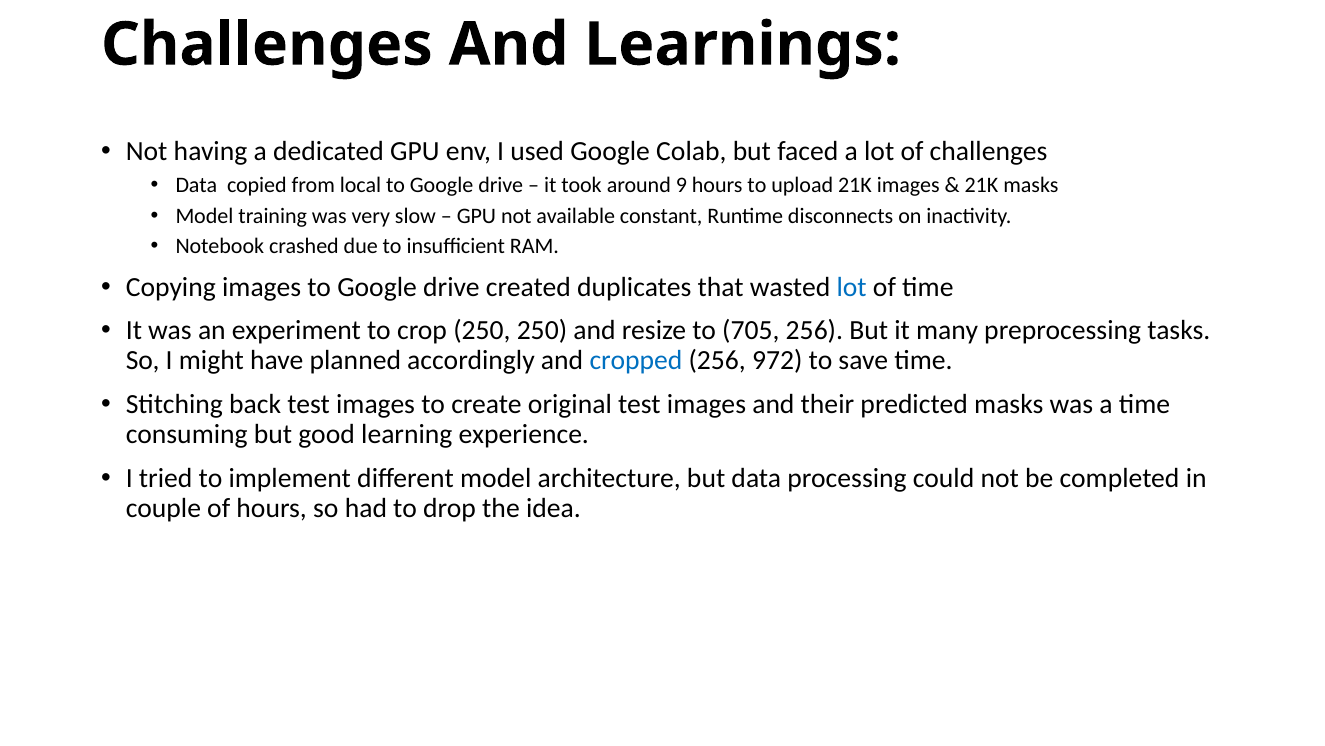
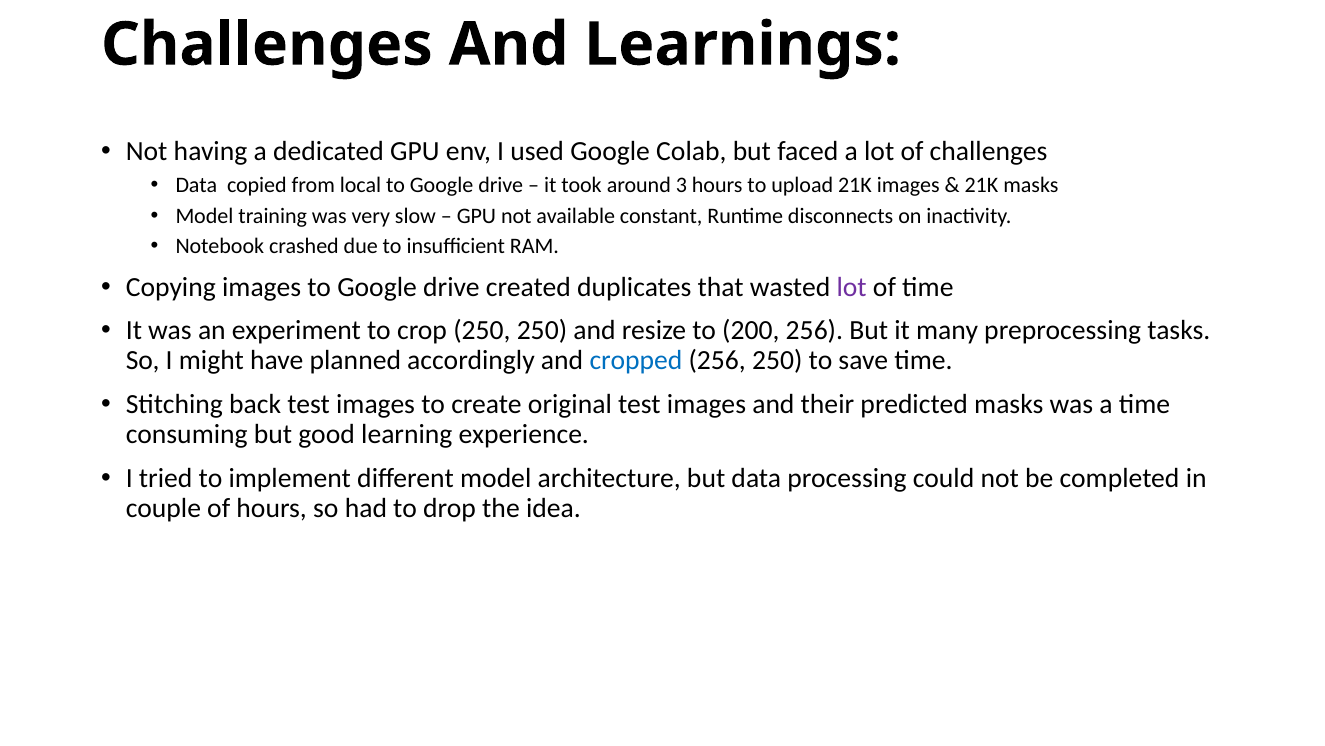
9: 9 -> 3 (681, 185)
lot colour: blue -> purple (852, 287)
705: 705 -> 200 (751, 331)
256 972: 972 -> 250 (777, 360)
